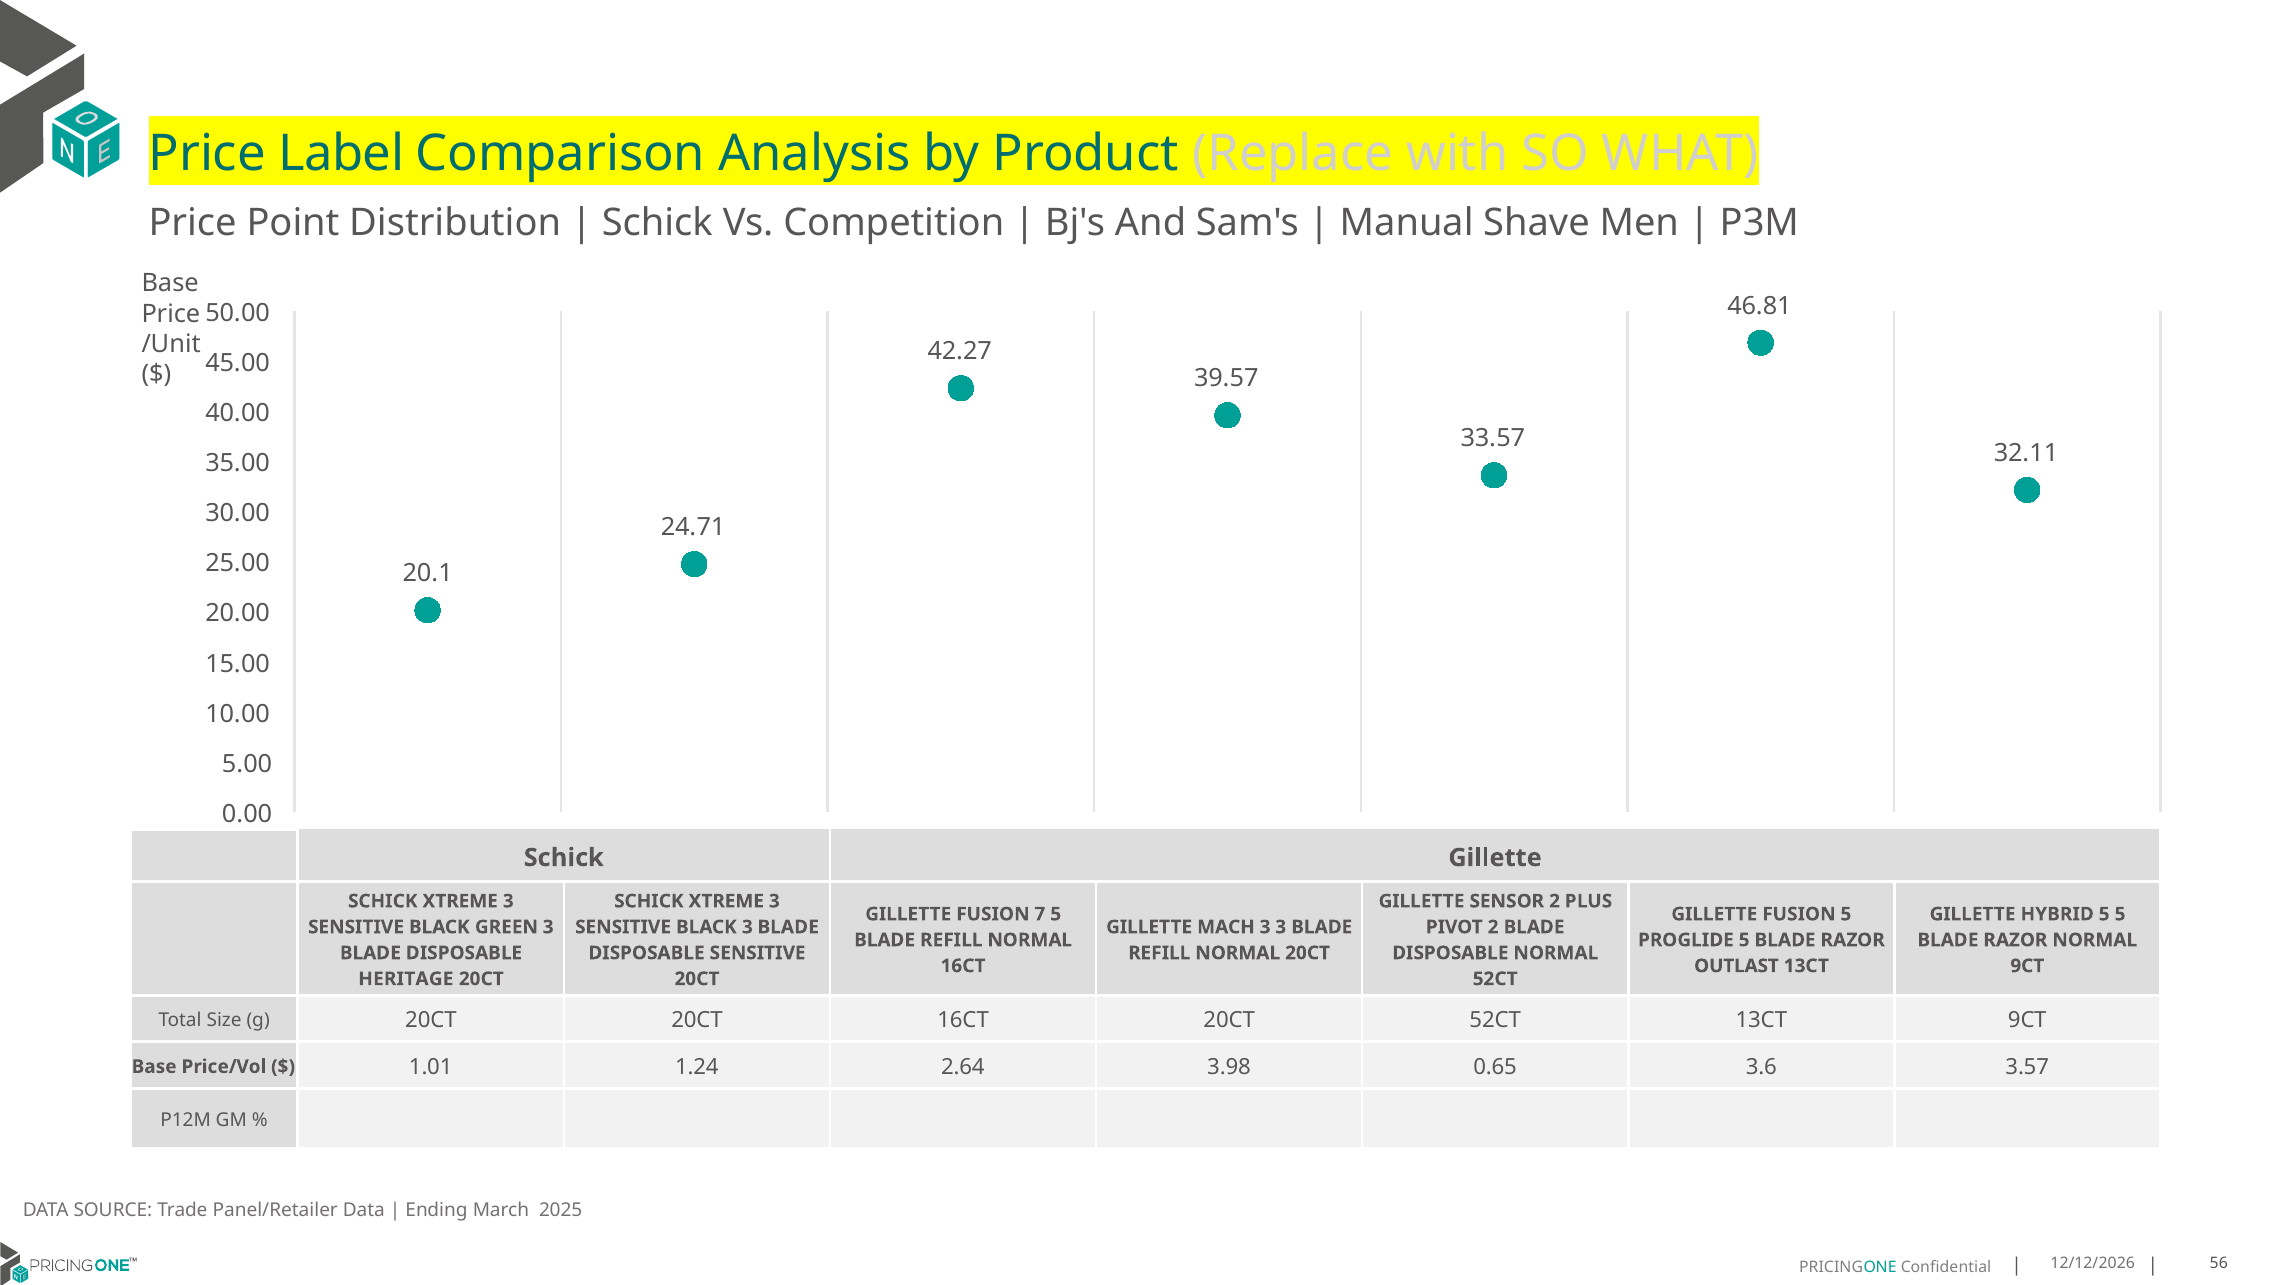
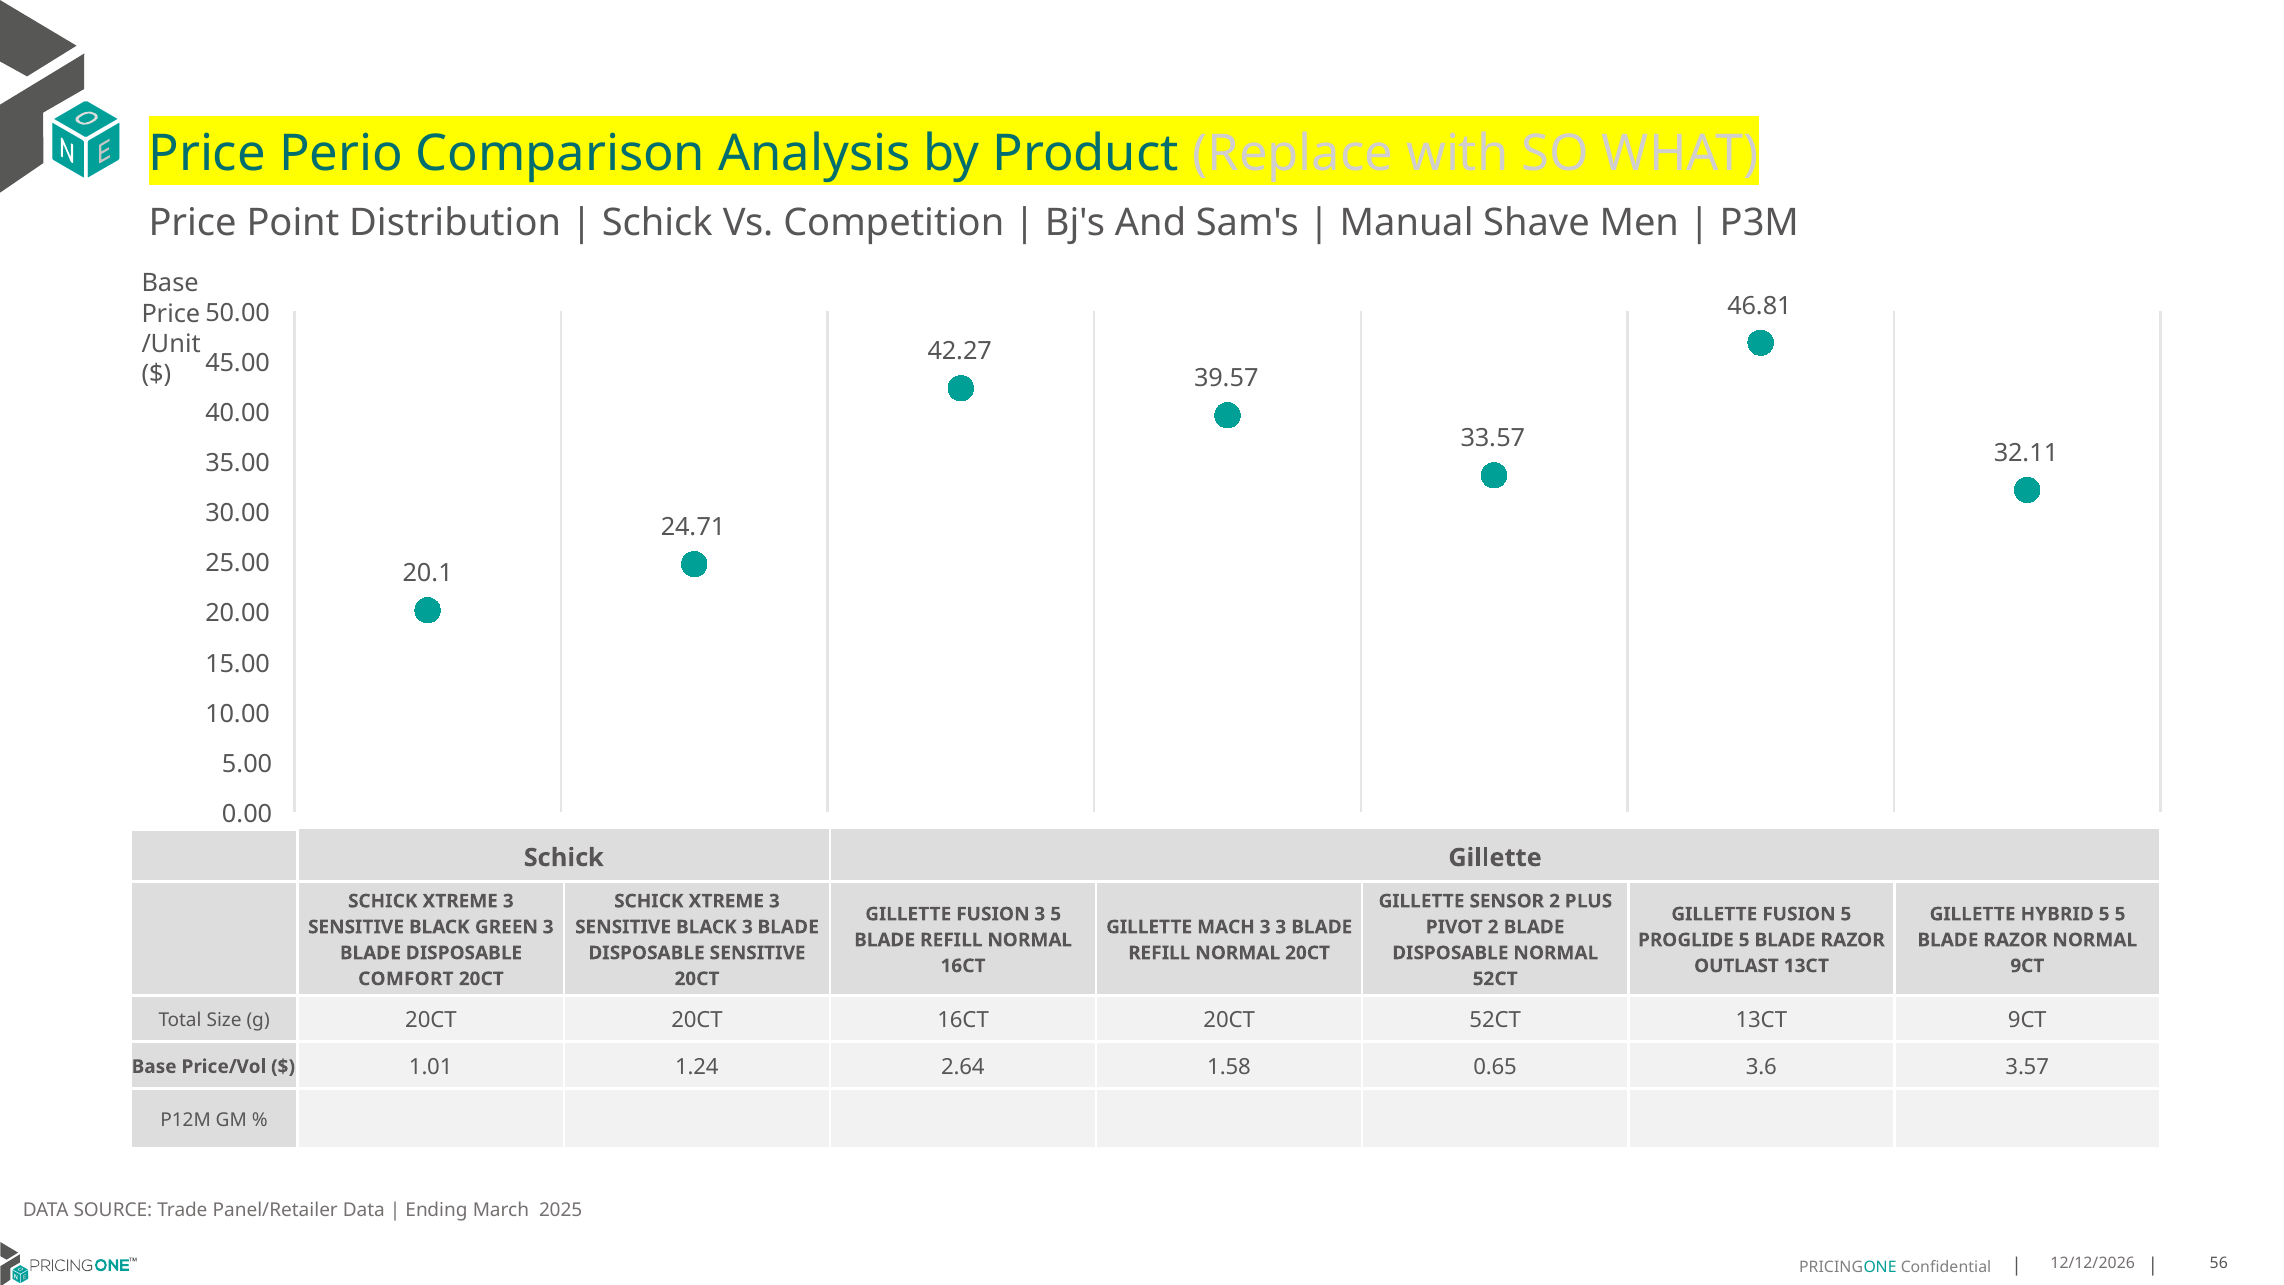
Label: Label -> Perio (341, 154)
FUSION 7: 7 -> 3 (1040, 914)
HERITAGE: HERITAGE -> COMFORT (406, 979)
3.98: 3.98 -> 1.58 (1229, 1067)
